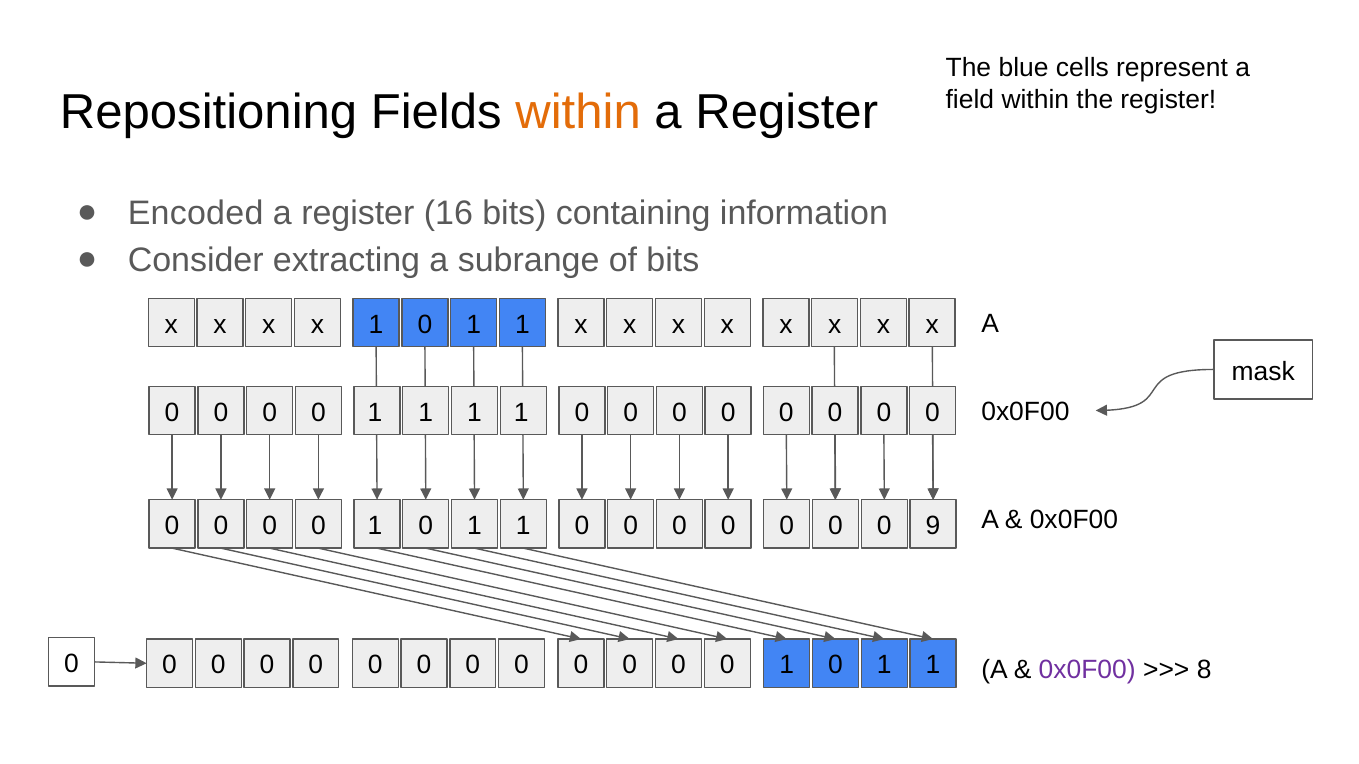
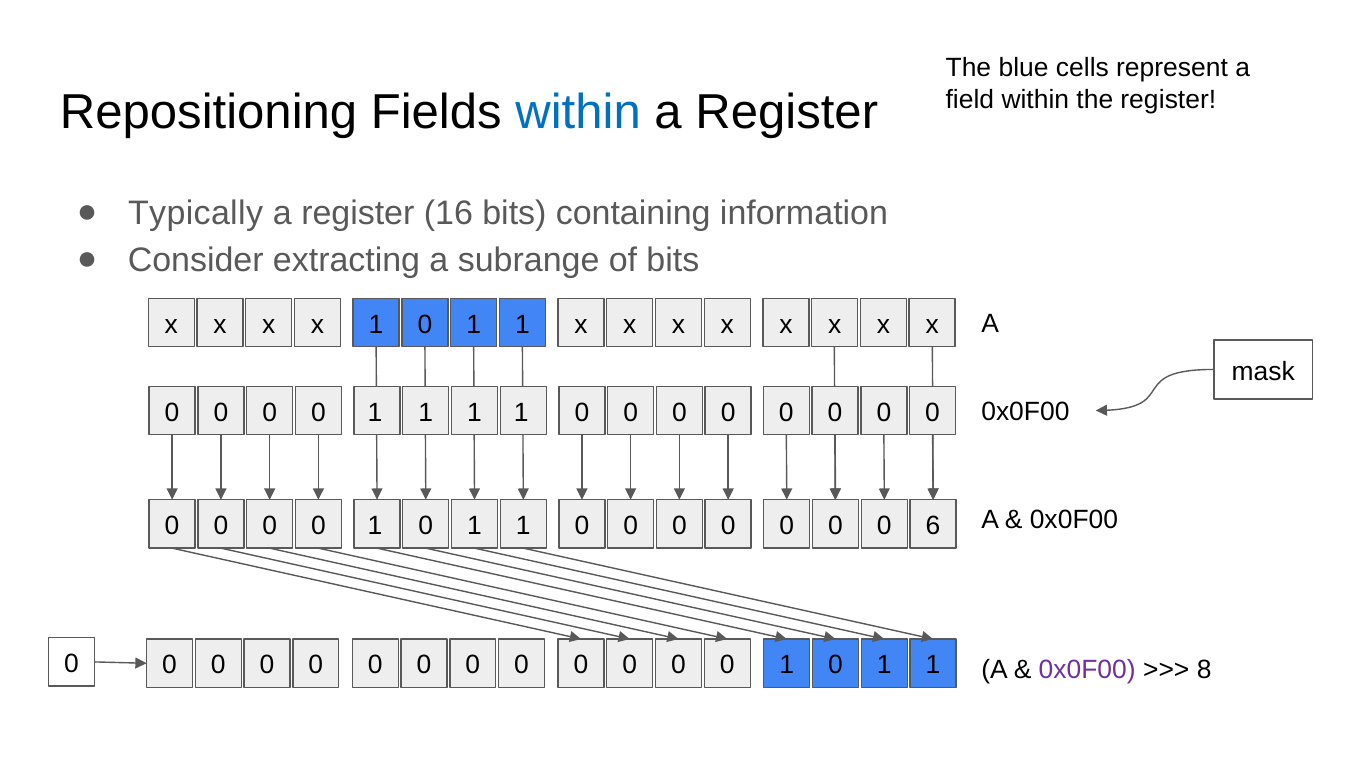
within colour: orange -> blue (578, 113)
Encoded: Encoded -> Typically (196, 214)
9: 9 -> 6 (933, 526)
